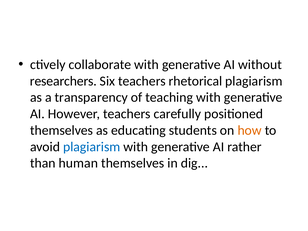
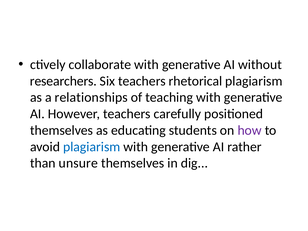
transparency: transparency -> relationships (91, 97)
how colour: orange -> purple (250, 130)
human: human -> unsure (78, 163)
